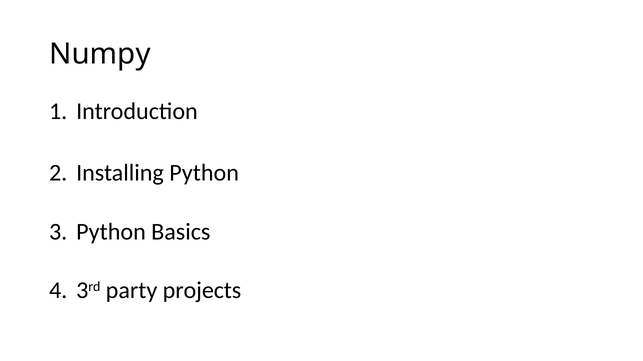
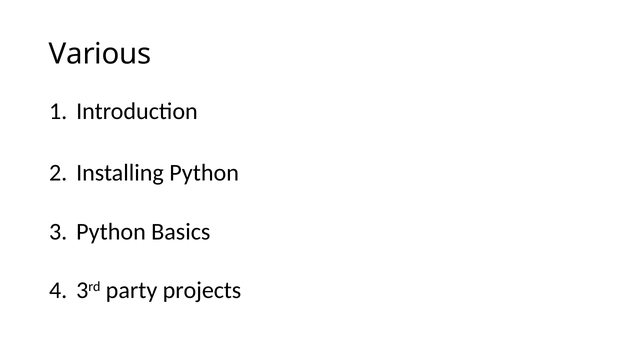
Numpy: Numpy -> Various (100, 54)
